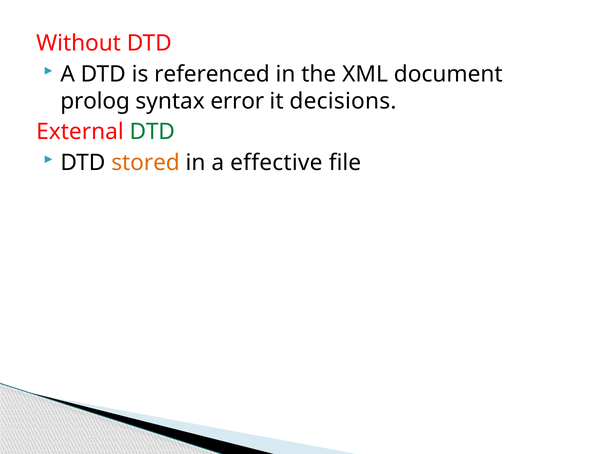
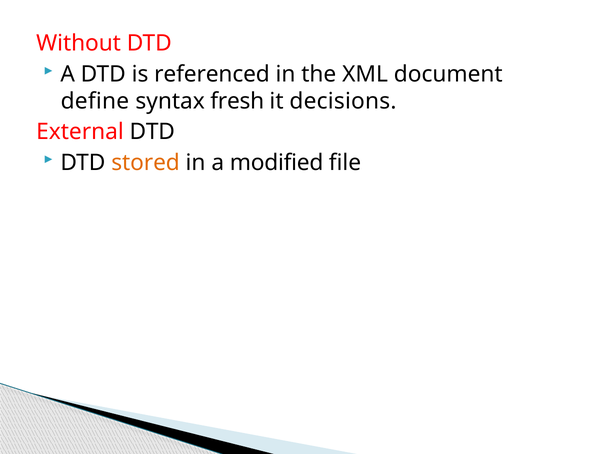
prolog: prolog -> define (95, 101)
error: error -> fresh (237, 101)
DTD colour: green -> black (152, 132)
effective: effective -> modified (277, 162)
